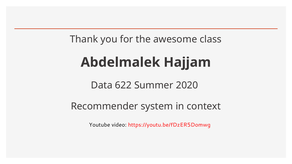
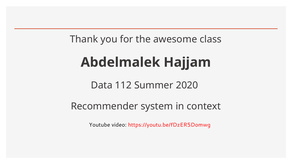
622: 622 -> 112 (123, 85)
